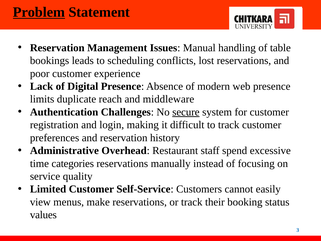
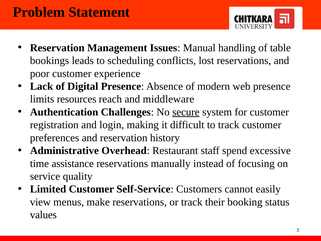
Problem underline: present -> none (39, 12)
duplicate: duplicate -> resources (77, 99)
categories: categories -> assistance (73, 163)
